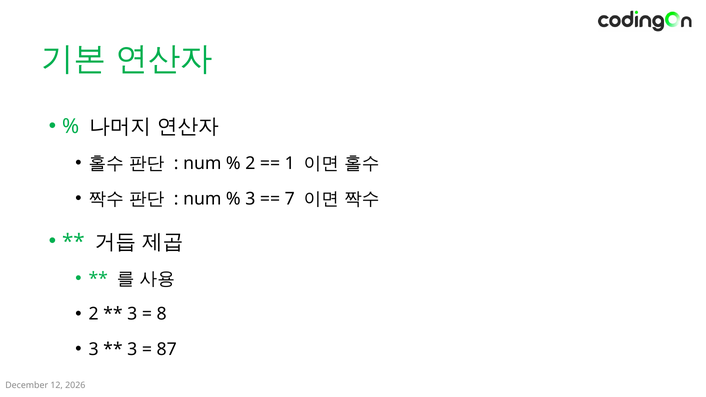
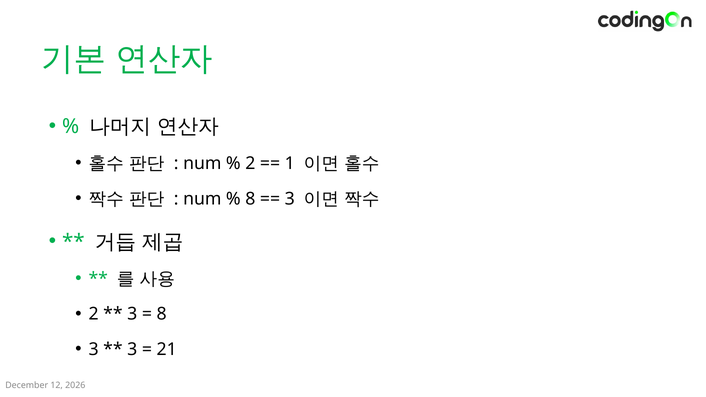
3: 3 -> 8 (250, 199)
7: 7 -> 3 (290, 199)
87: 87 -> 21 (167, 350)
